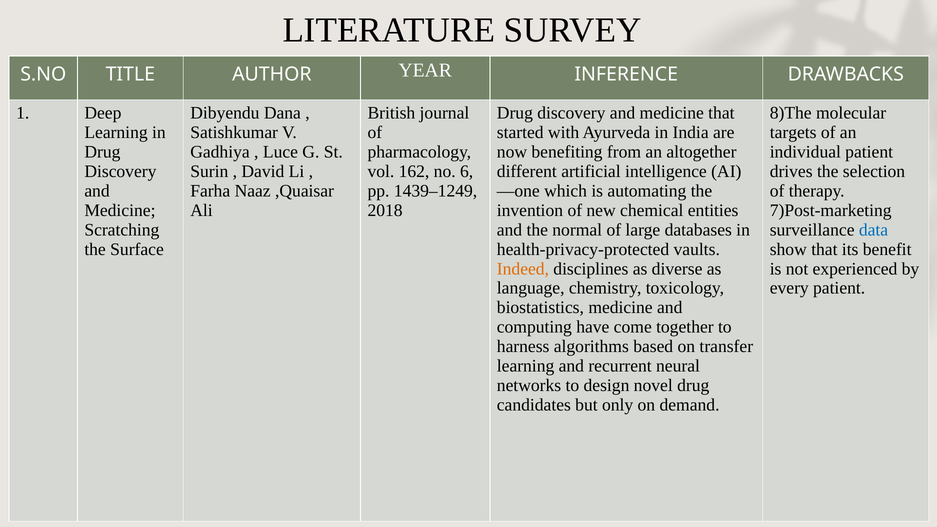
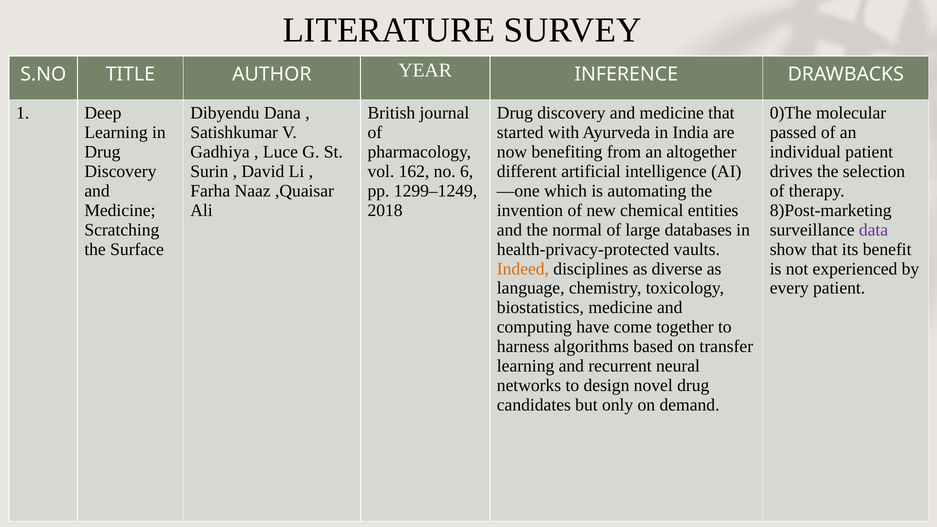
8)The: 8)The -> 0)The (791, 113)
targets: targets -> passed (793, 133)
1439–1249: 1439–1249 -> 1299–1249 (436, 191)
7)Post-marketing: 7)Post-marketing -> 8)Post-marketing (831, 210)
data colour: blue -> purple (874, 230)
